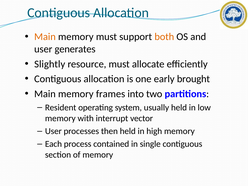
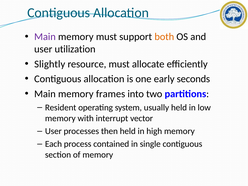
Main colour: orange -> purple (45, 37)
generates: generates -> utilization (75, 49)
brought: brought -> seconds (193, 79)
